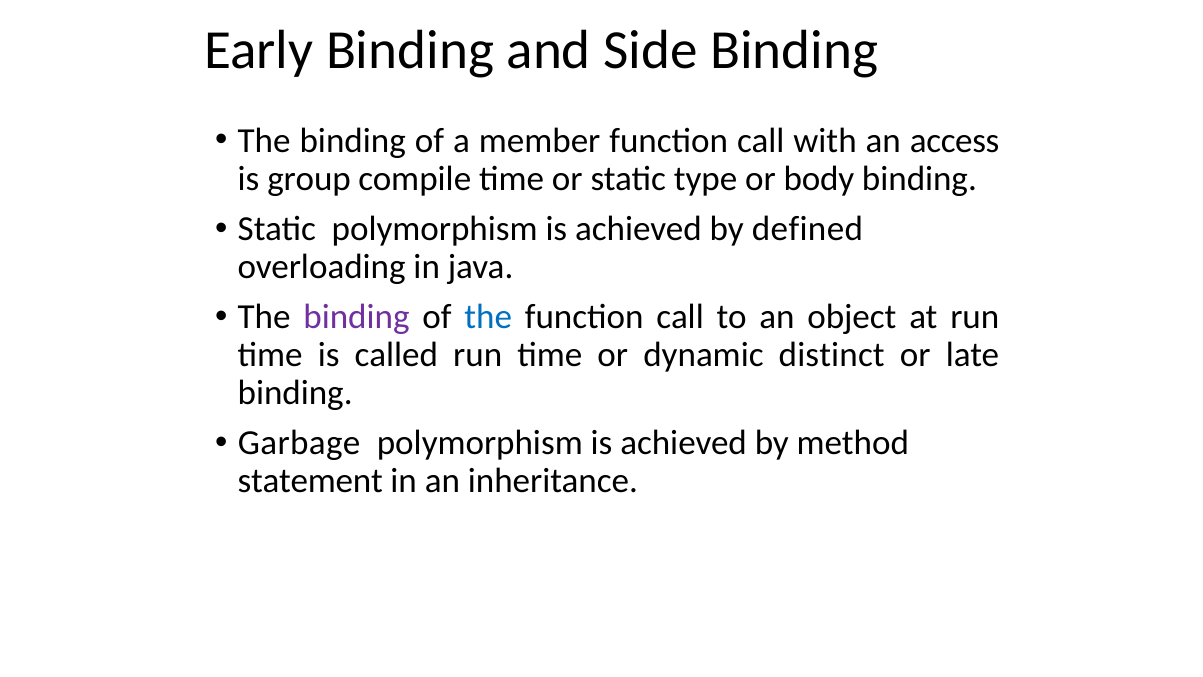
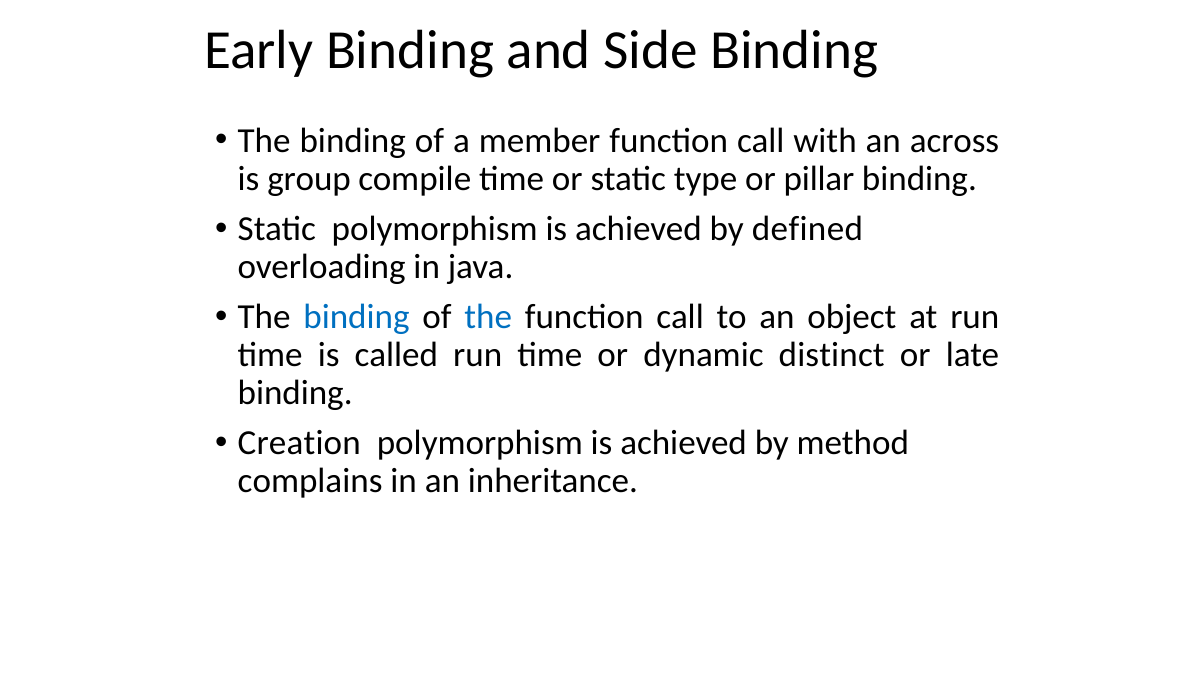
access: access -> across (954, 141)
body: body -> pillar (819, 178)
binding colour: purple -> blue (356, 317)
Garbage: Garbage -> Creation (299, 443)
statement: statement -> complains (310, 481)
